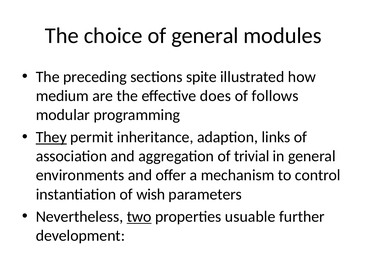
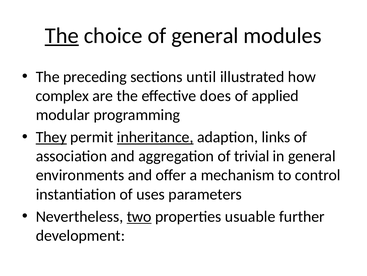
The underline: none -> present (62, 36)
spite: spite -> until (201, 77)
medium: medium -> complex (62, 96)
follows: follows -> applied (275, 96)
inheritance underline: none -> present (155, 137)
wish: wish -> uses (151, 194)
